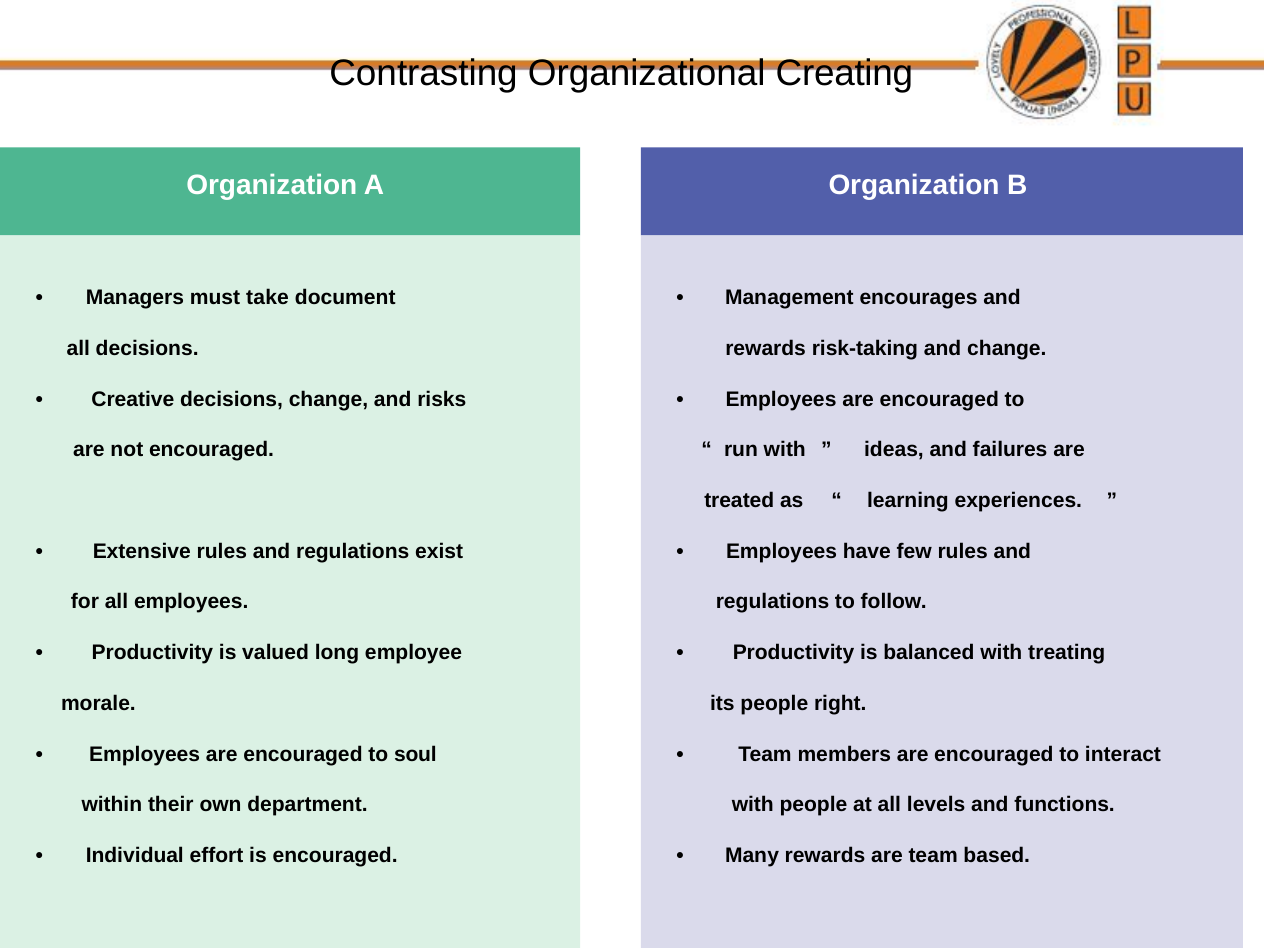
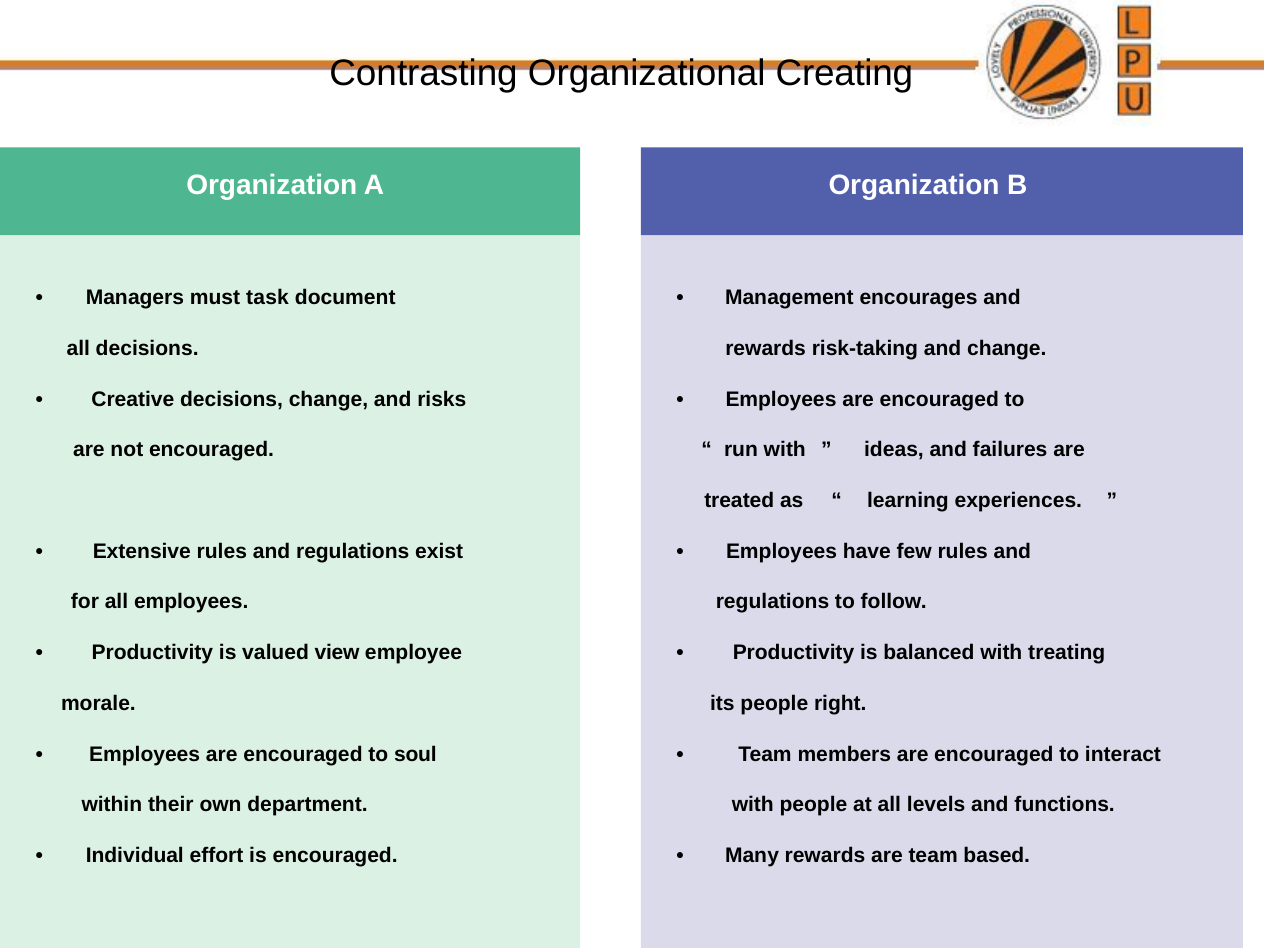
take: take -> task (267, 298)
long: long -> view (337, 653)
